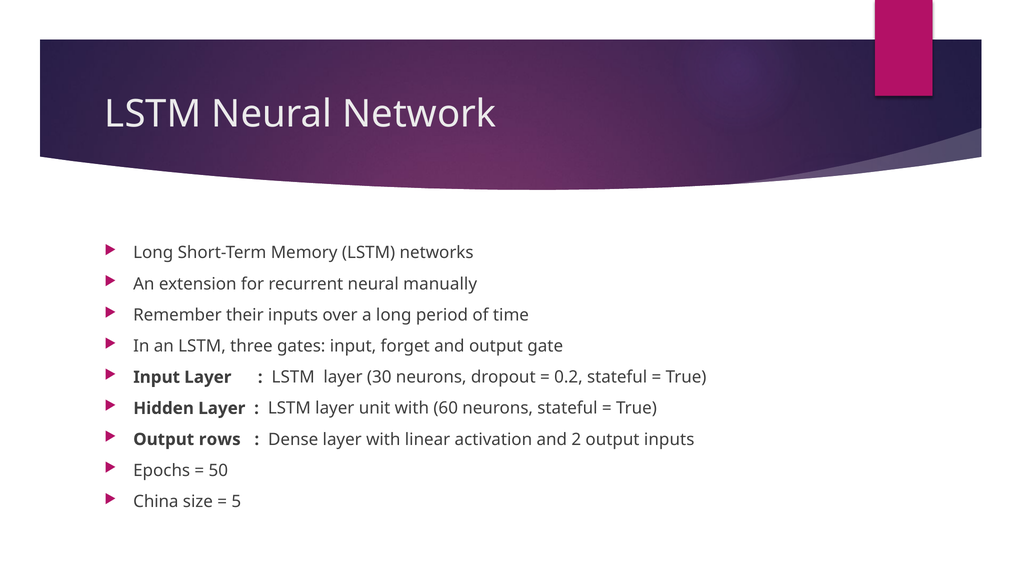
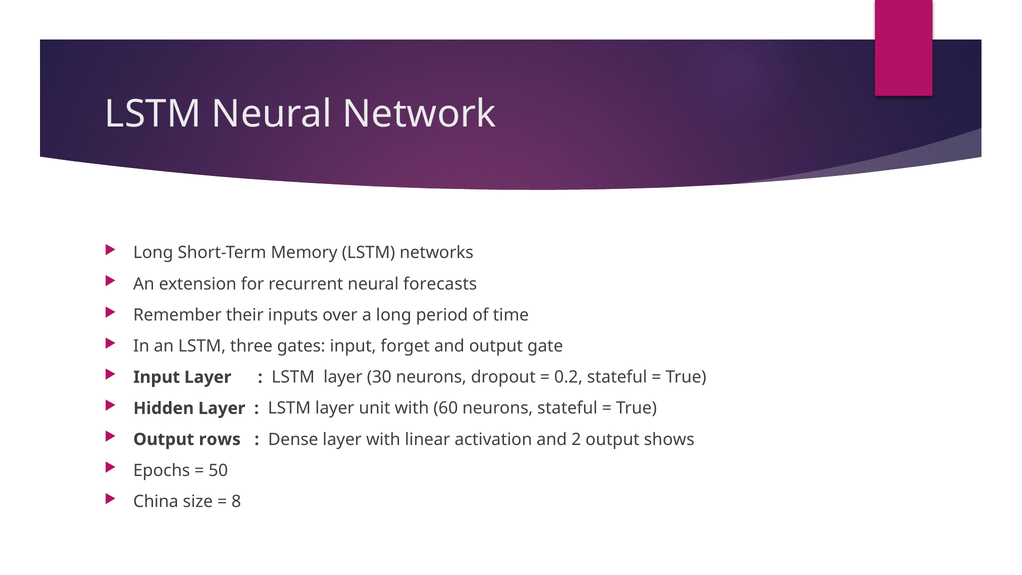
manually: manually -> forecasts (440, 284)
output inputs: inputs -> shows (669, 439)
5: 5 -> 8 (236, 501)
